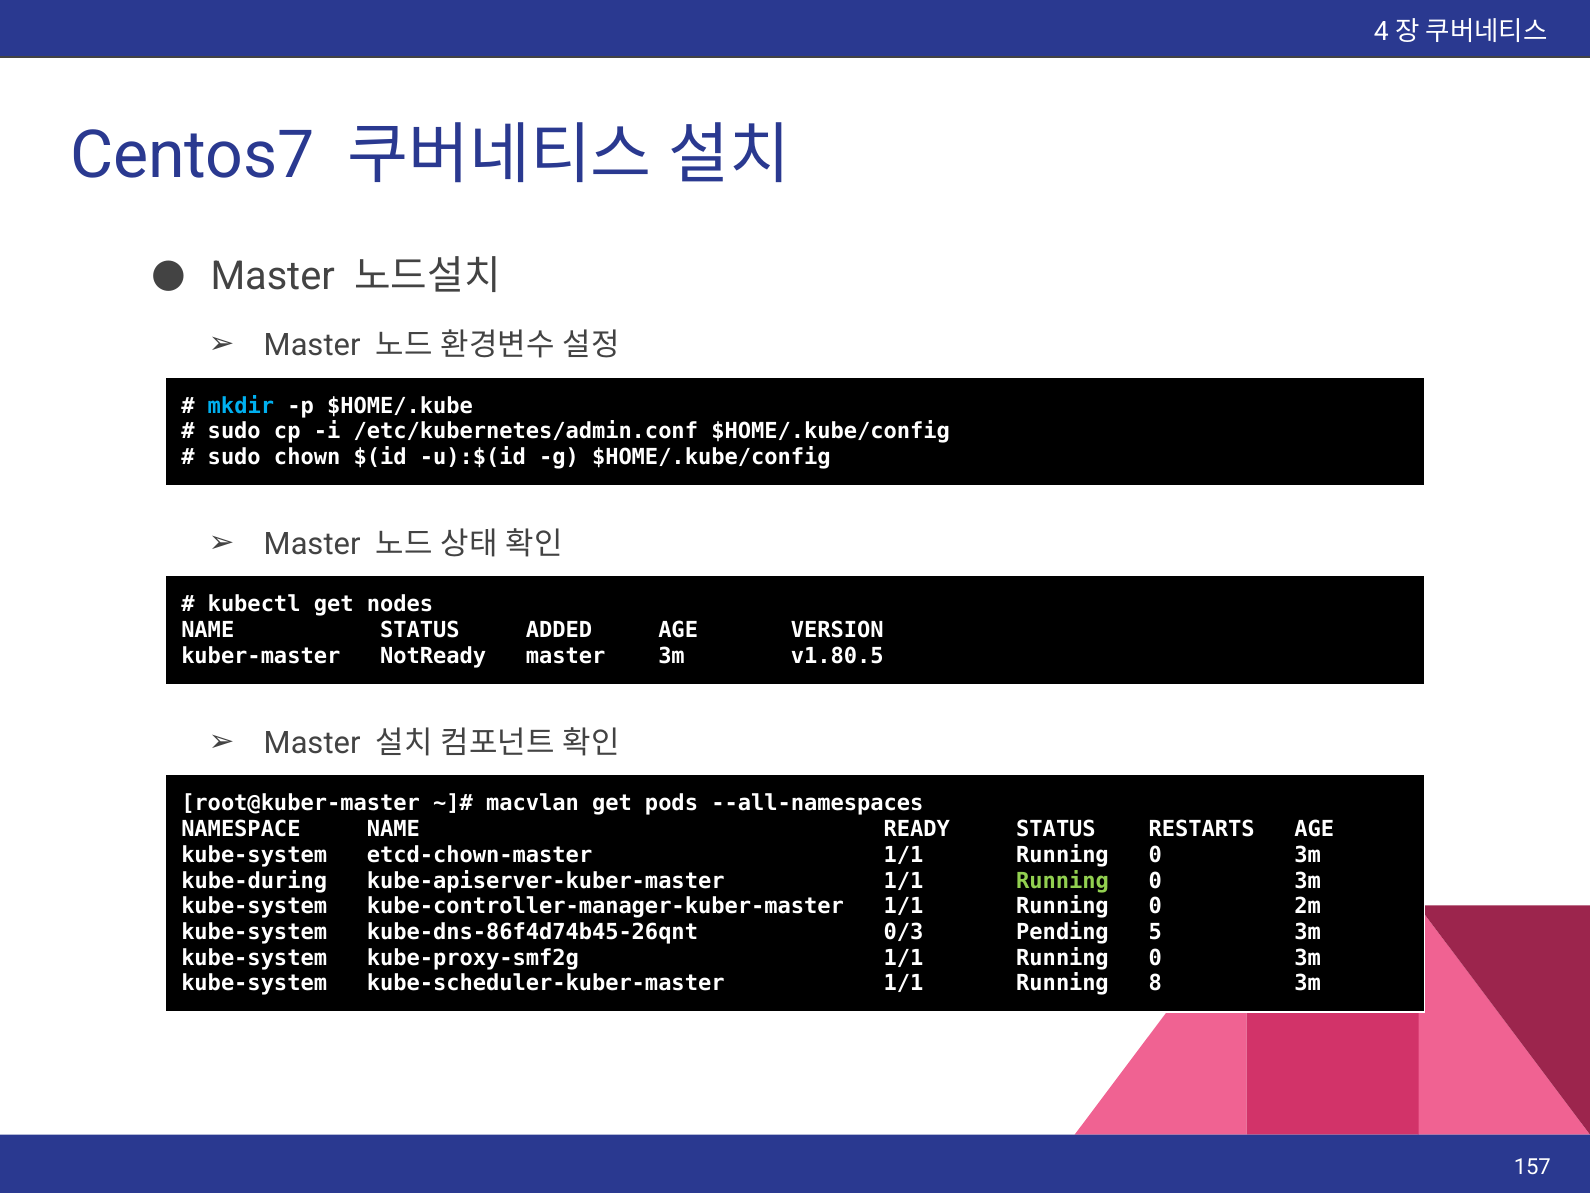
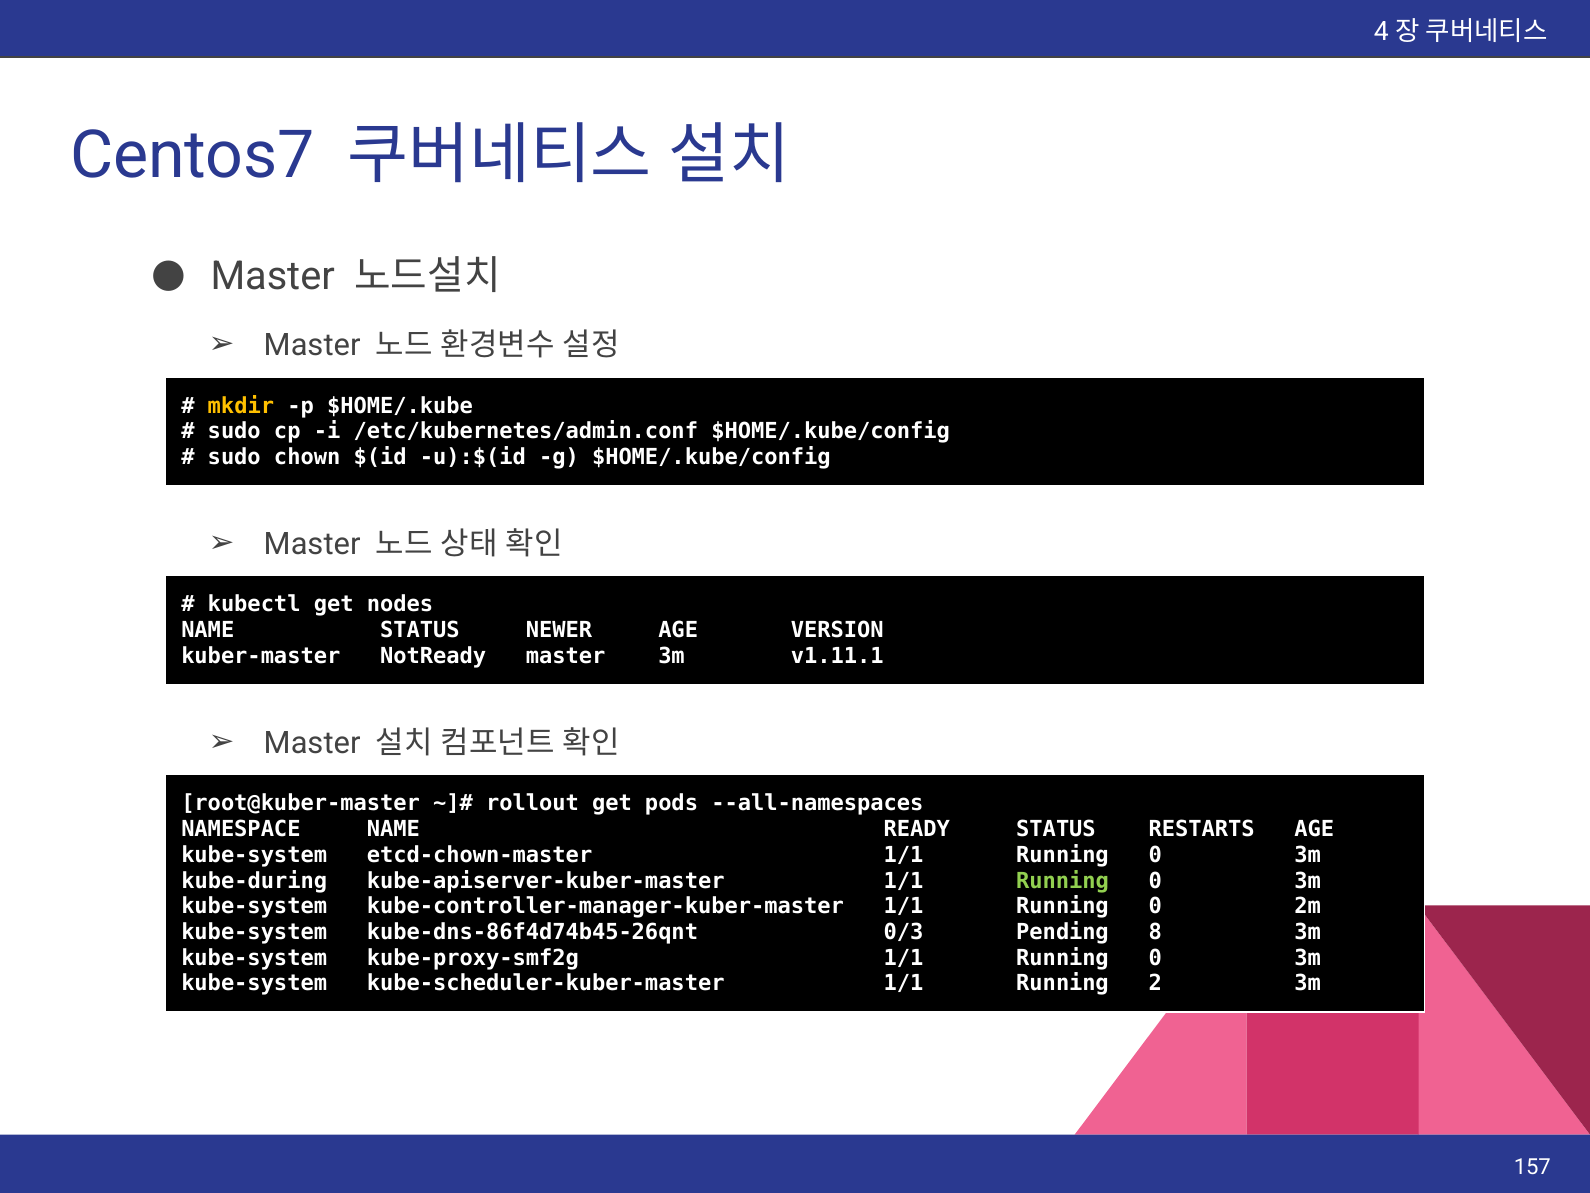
mkdir colour: light blue -> yellow (241, 406)
ADDED: ADDED -> NEWER (559, 630)
v1.80.5: v1.80.5 -> v1.11.1 (837, 656)
macvlan: macvlan -> rollout (533, 803)
5: 5 -> 8 (1155, 932)
8: 8 -> 2 (1155, 983)
